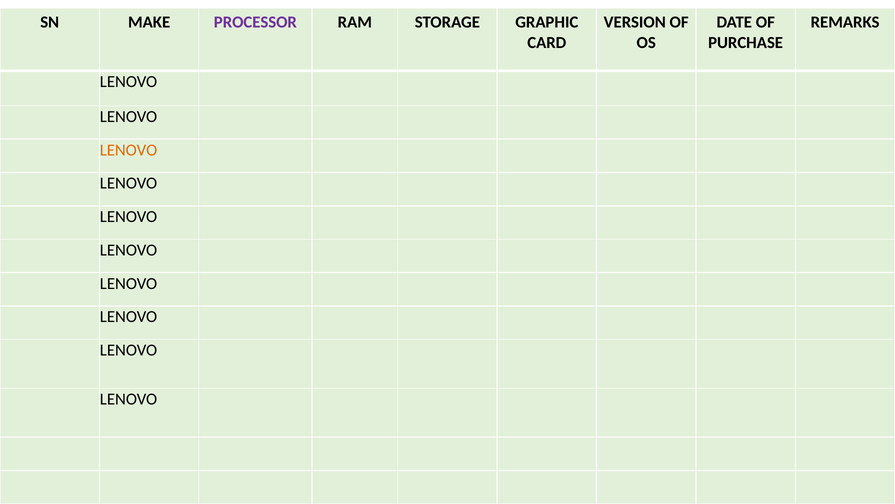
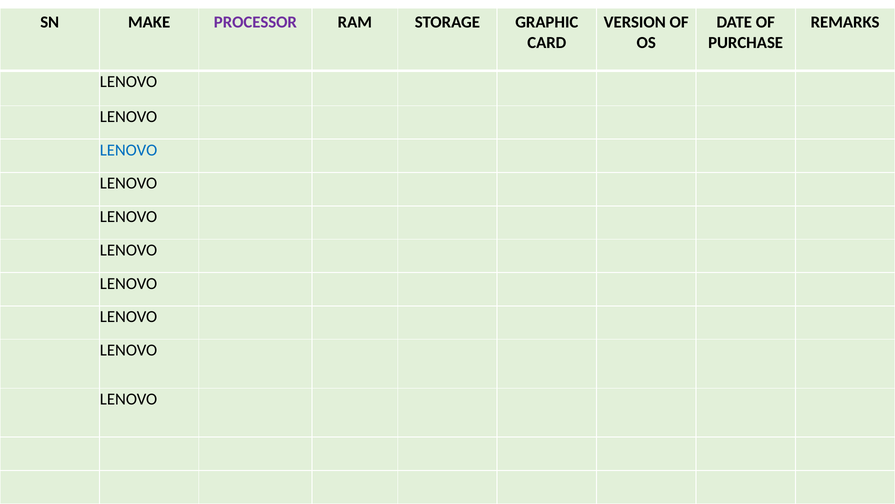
LENOVO colour: orange -> blue (129, 150)
